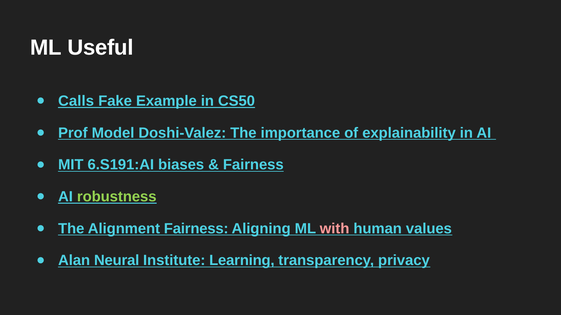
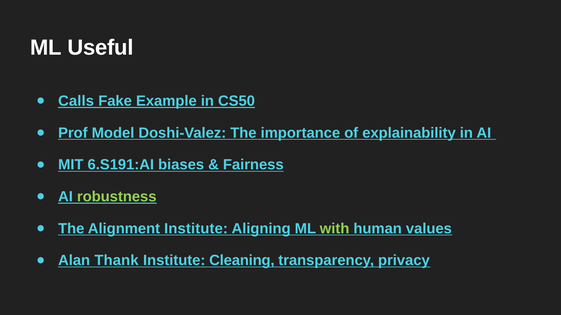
Alignment Fairness: Fairness -> Institute (196, 229)
with colour: pink -> light green (335, 229)
Neural: Neural -> Thank (117, 261)
Learning: Learning -> Cleaning (242, 261)
